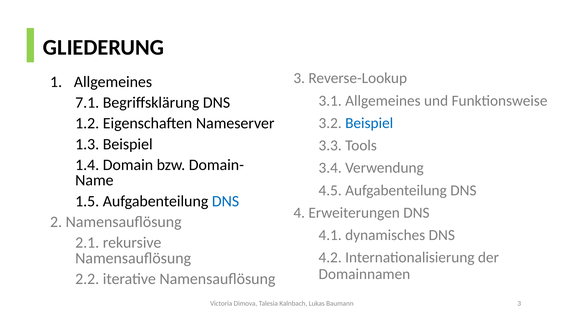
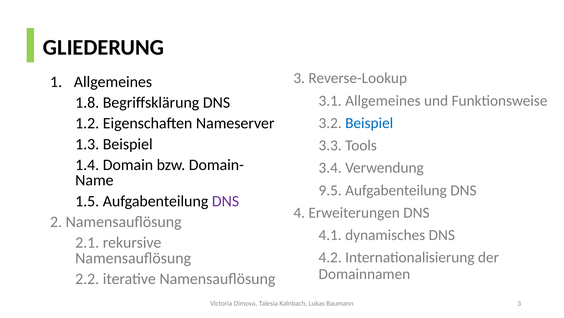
7.1: 7.1 -> 1.8 (87, 102)
4.5: 4.5 -> 9.5 (330, 190)
DNS colour: blue -> purple (226, 201)
